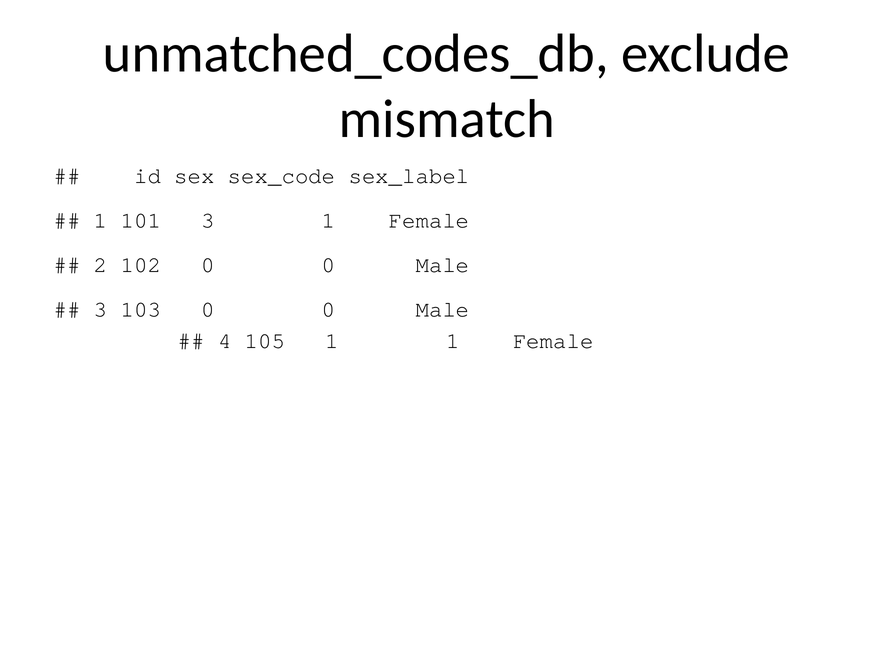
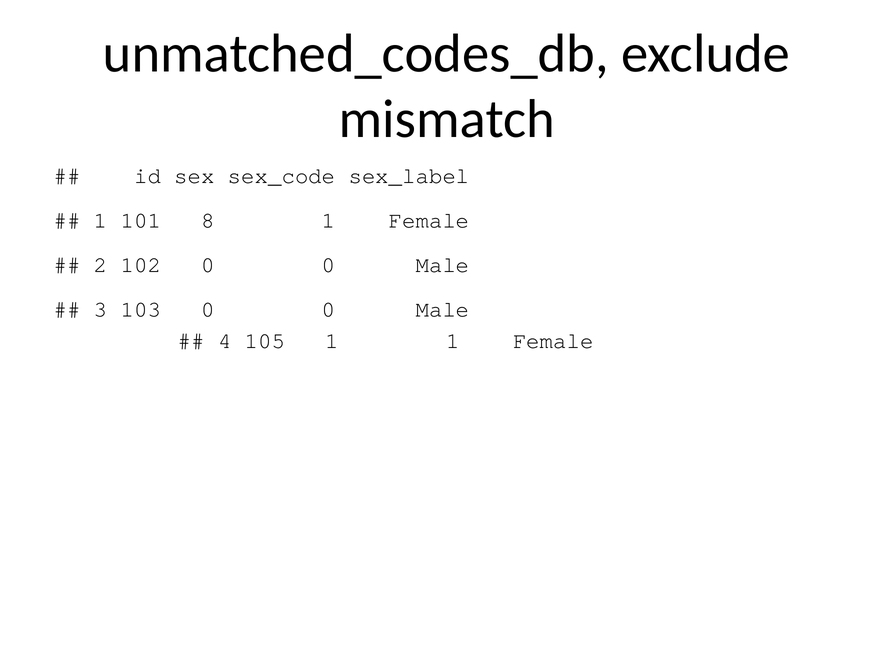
101 3: 3 -> 8 (208, 220)
